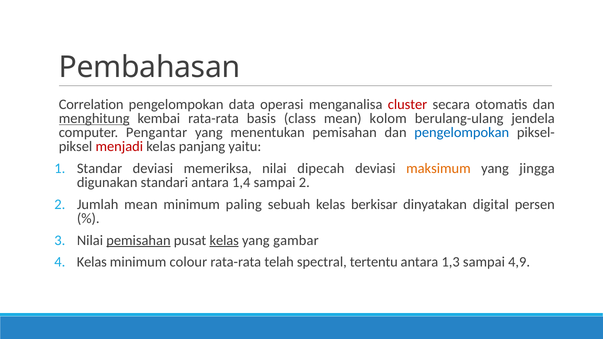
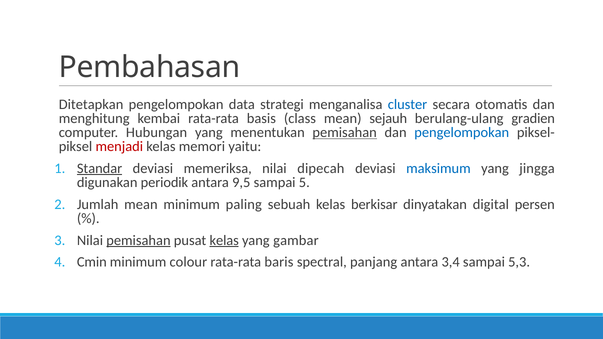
Correlation: Correlation -> Ditetapkan (91, 105)
operasi: operasi -> strategi (282, 105)
cluster colour: red -> blue (408, 105)
menghitung underline: present -> none (94, 119)
kolom: kolom -> sejauh (388, 119)
jendela: jendela -> gradien (533, 119)
Pengantar: Pengantar -> Hubungan (157, 133)
pemisahan underline: none -> present (345, 133)
panjang: panjang -> memori (202, 147)
Standar underline: none -> present (100, 169)
maksimum colour: orange -> blue (438, 169)
standari: standari -> periodik (164, 183)
1,4: 1,4 -> 9,5 (241, 183)
sampai 2: 2 -> 5 (304, 183)
Kelas: Kelas -> Cmin (92, 262)
telah: telah -> baris (279, 262)
tertentu: tertentu -> panjang (374, 262)
1,3: 1,3 -> 3,4 (451, 262)
4,9: 4,9 -> 5,3 (519, 262)
